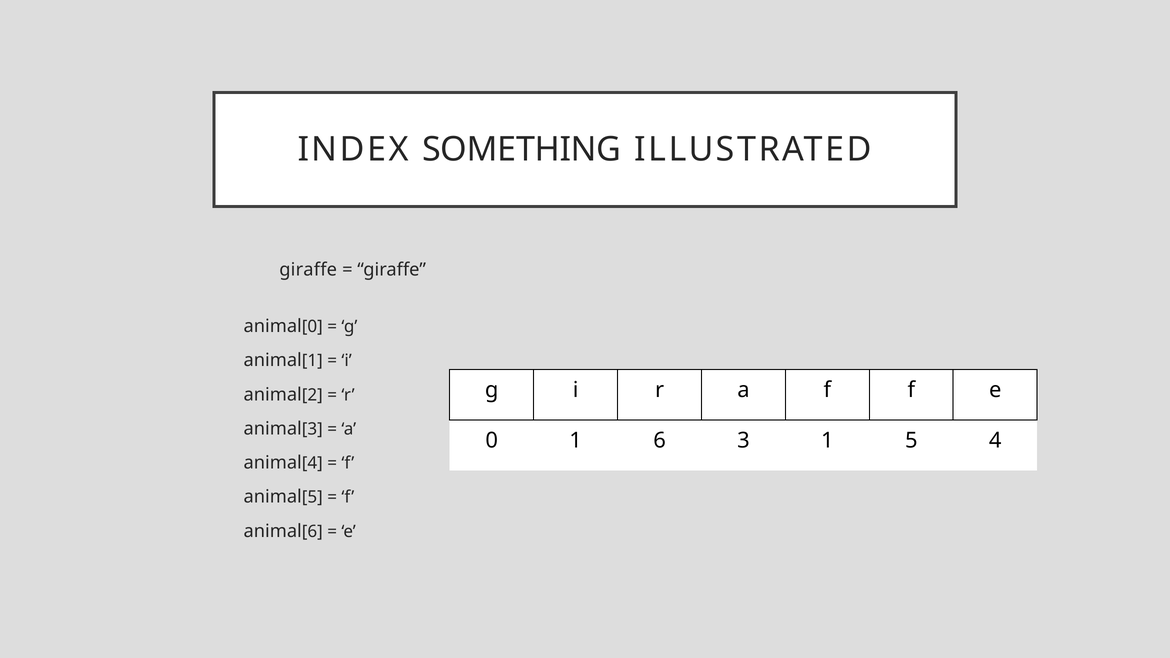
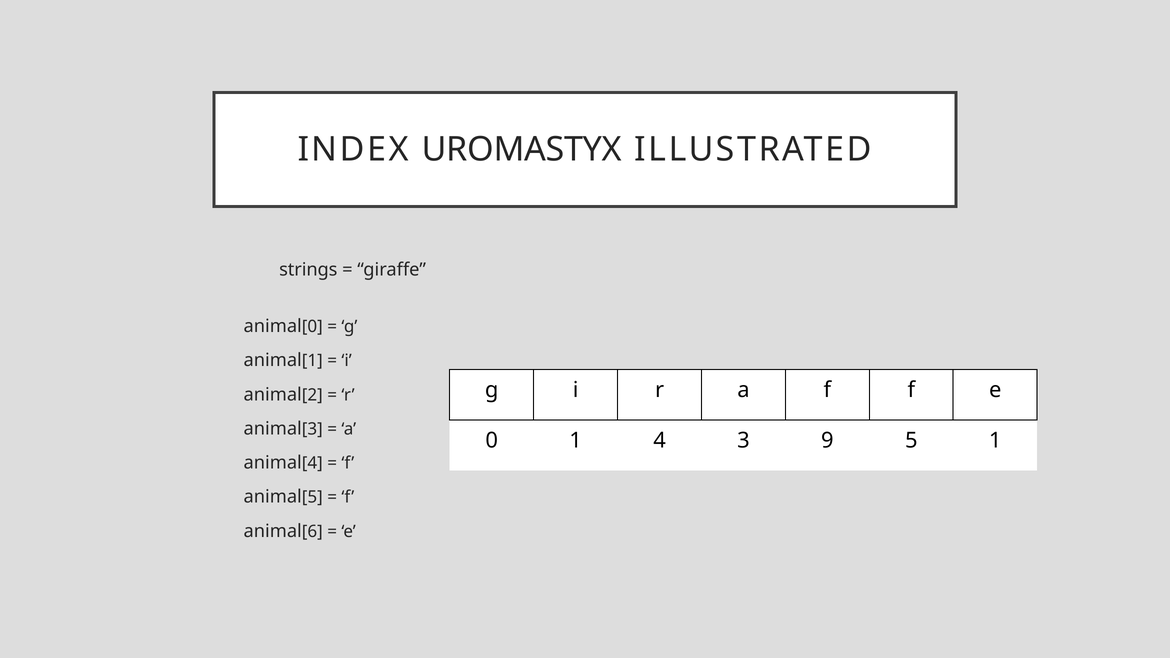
SOMETHING: SOMETHING -> UROMASTYX (522, 149)
giraffe: giraffe -> strings (308, 270)
6: 6 -> 4 (660, 440)
3 1: 1 -> 9 (827, 440)
5 4: 4 -> 1 (995, 440)
